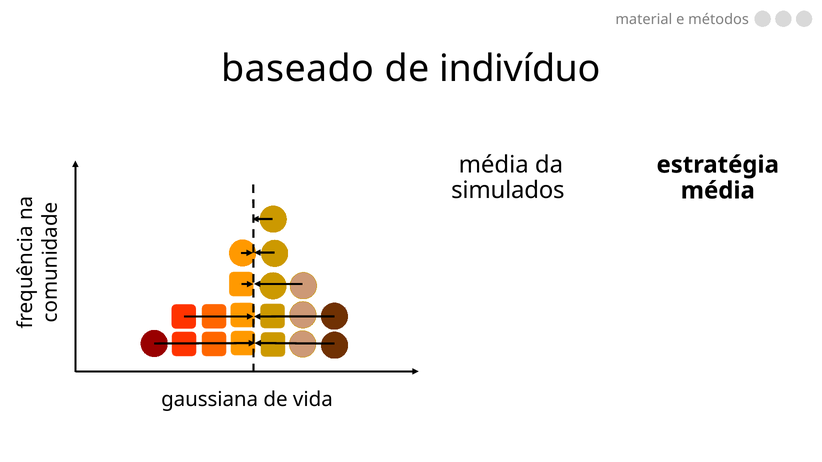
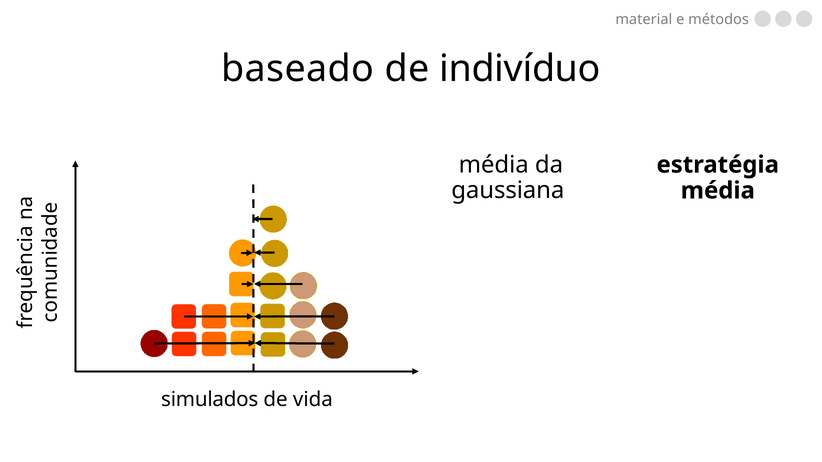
simulados: simulados -> gaussiana (508, 191)
gaussiana: gaussiana -> simulados (210, 400)
